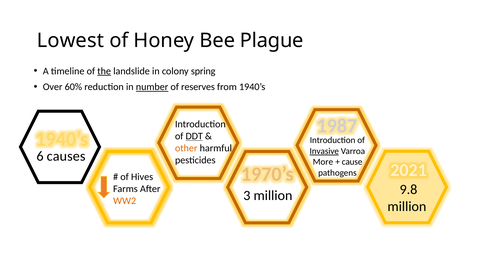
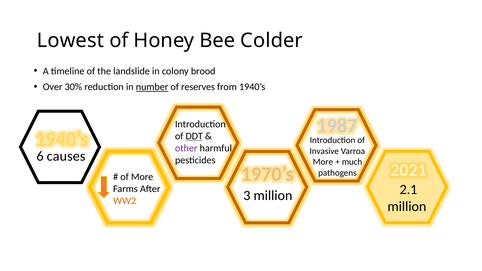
Plague: Plague -> Colder (272, 40)
the underline: present -> none (104, 71)
spring: spring -> brood (203, 71)
60%: 60% -> 30% (73, 87)
other colour: orange -> purple (186, 148)
Invasive underline: present -> none (324, 151)
cause: cause -> much (352, 162)
of Hives: Hives -> More (142, 177)
9.8: 9.8 -> 2.1 (408, 190)
